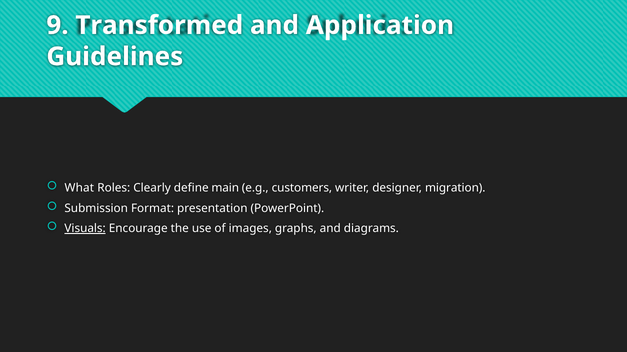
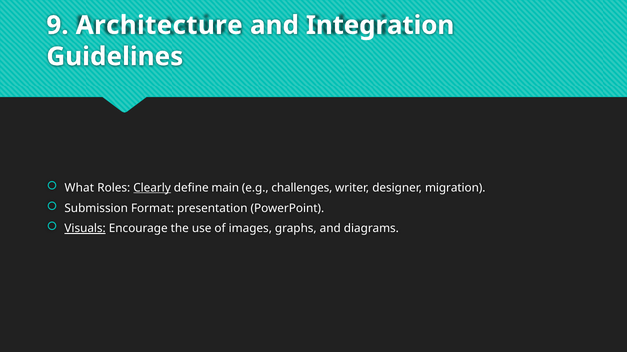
Transformed: Transformed -> Architecture (159, 25)
Application: Application -> Integration (380, 25)
Clearly underline: none -> present (152, 188)
customers: customers -> challenges (302, 188)
